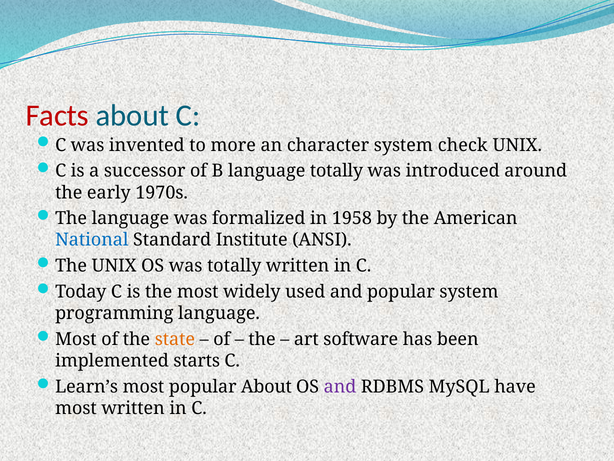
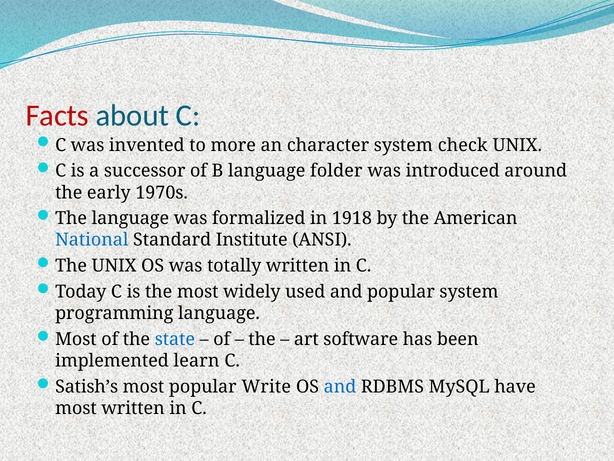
language totally: totally -> folder (336, 171)
1958: 1958 -> 1918 (352, 218)
state colour: orange -> blue (175, 339)
starts: starts -> learn (197, 361)
Learn’s: Learn’s -> Satish’s (87, 386)
popular About: About -> Write (266, 386)
and colour: purple -> blue (340, 386)
